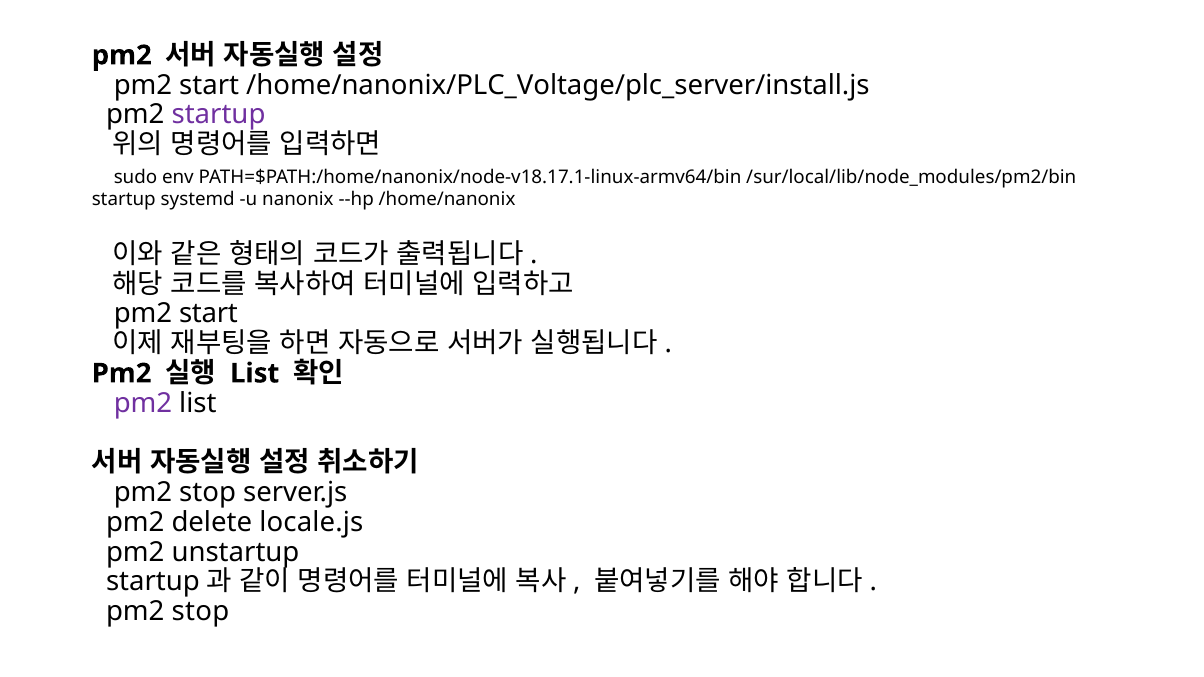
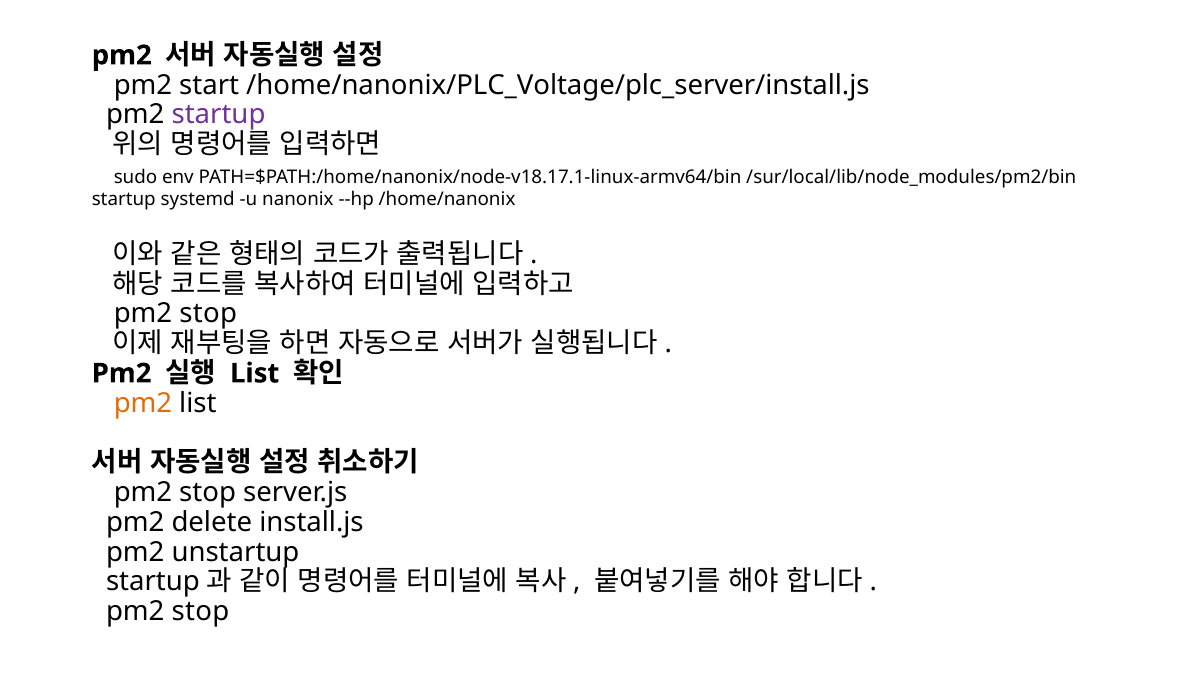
start: start -> stop (208, 314)
pm2 colour: purple -> orange (143, 403)
locale.js: locale.js -> install.js (312, 522)
